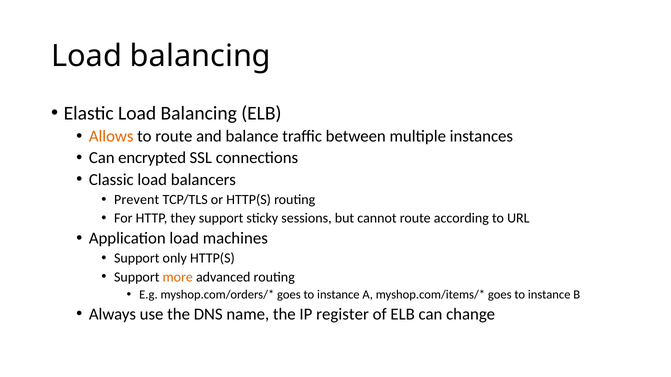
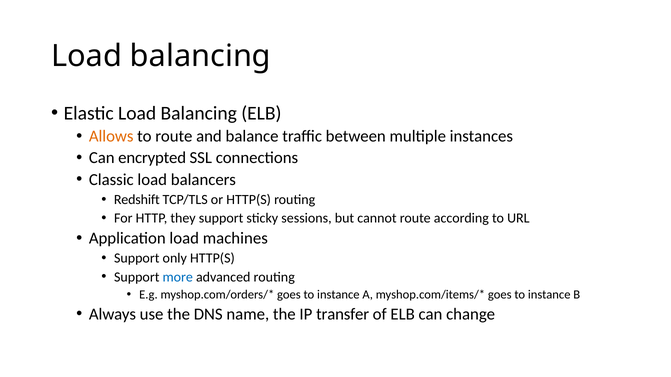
Prevent: Prevent -> Redshift (137, 200)
more colour: orange -> blue (178, 277)
register: register -> transfer (343, 314)
